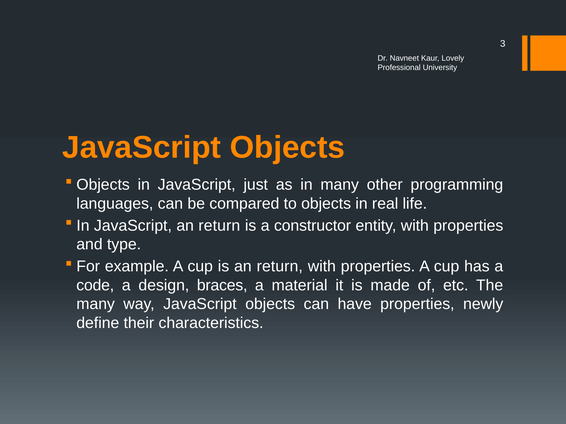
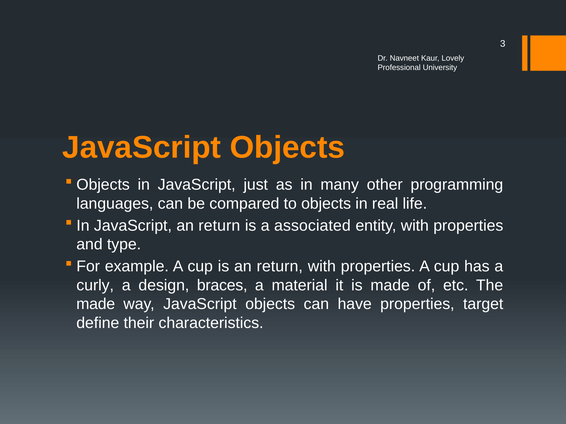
constructor: constructor -> associated (312, 226)
code: code -> curly (95, 286)
many: many -> made (96, 305)
newly: newly -> target (483, 305)
